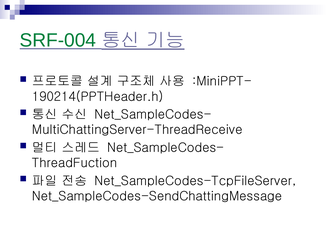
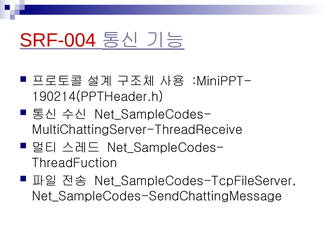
SRF-004 colour: green -> red (58, 40)
